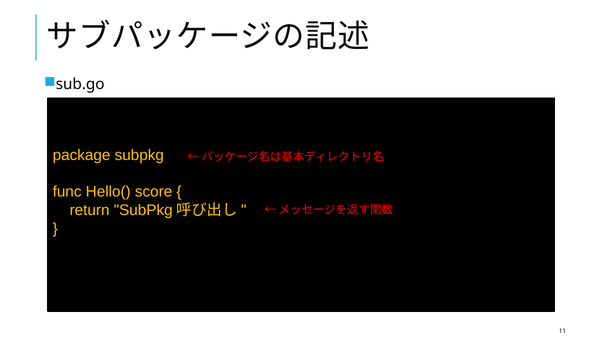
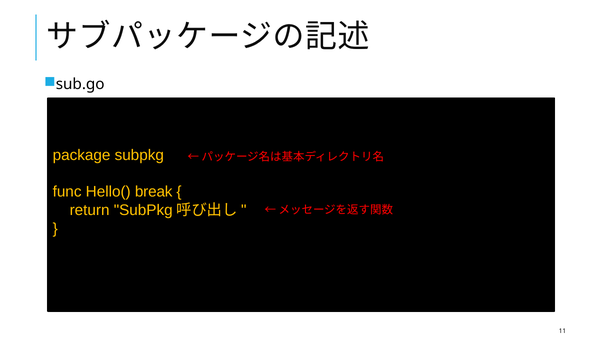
score: score -> break (154, 192)
